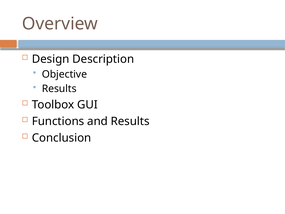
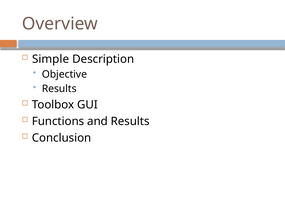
Design: Design -> Simple (51, 59)
